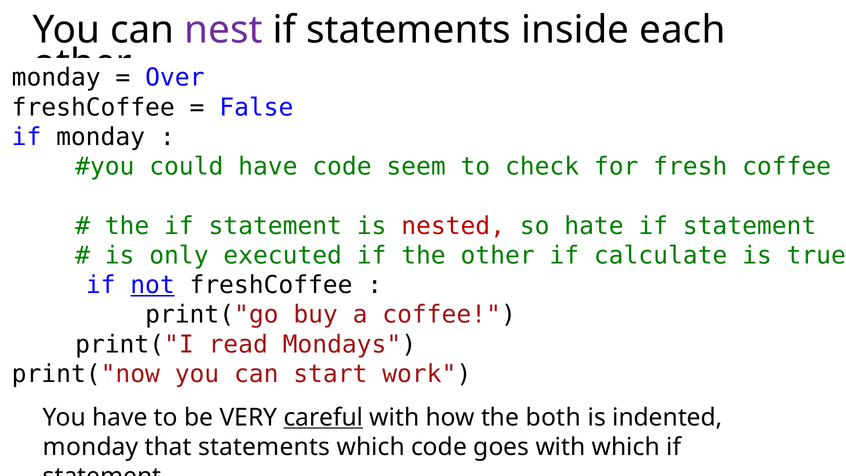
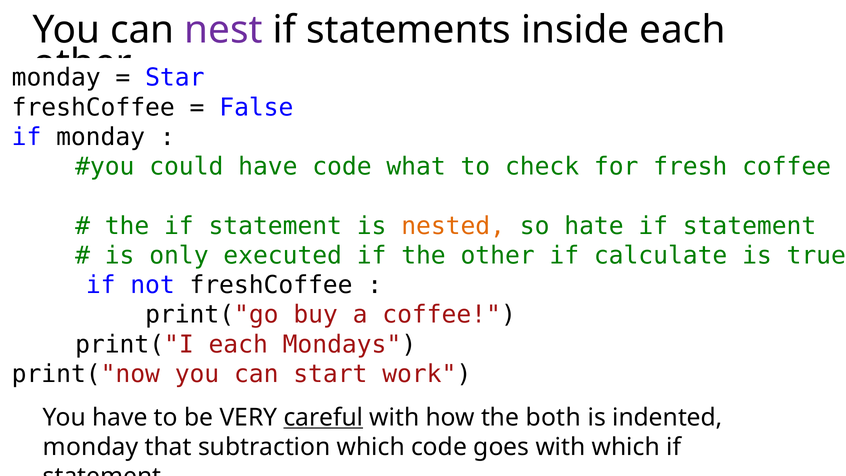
Over: Over -> Star (175, 78)
seem: seem -> what (416, 167)
nested colour: red -> orange (453, 226)
not underline: present -> none (153, 285)
print("I read: read -> each (238, 344)
that statements: statements -> subtraction (264, 447)
